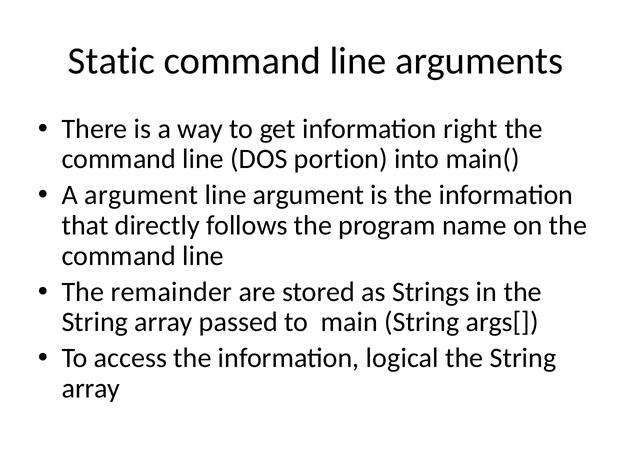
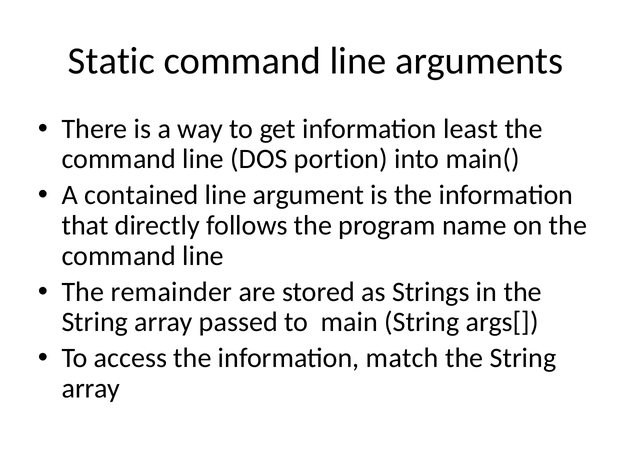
right: right -> least (471, 129)
A argument: argument -> contained (141, 195)
logical: logical -> match (402, 358)
